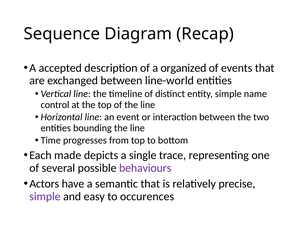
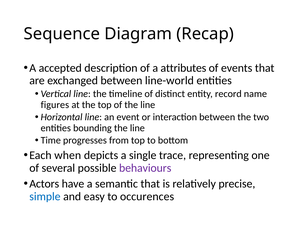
organized: organized -> attributes (183, 68)
entity simple: simple -> record (228, 94)
control: control -> figures (55, 105)
made: made -> when (68, 155)
simple colour: purple -> blue (45, 196)
